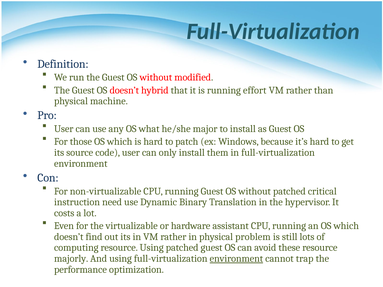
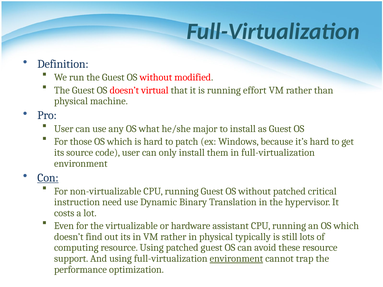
hybrid: hybrid -> virtual (155, 90)
Con underline: none -> present (48, 178)
problem: problem -> typically (253, 237)
majorly: majorly -> support (71, 259)
